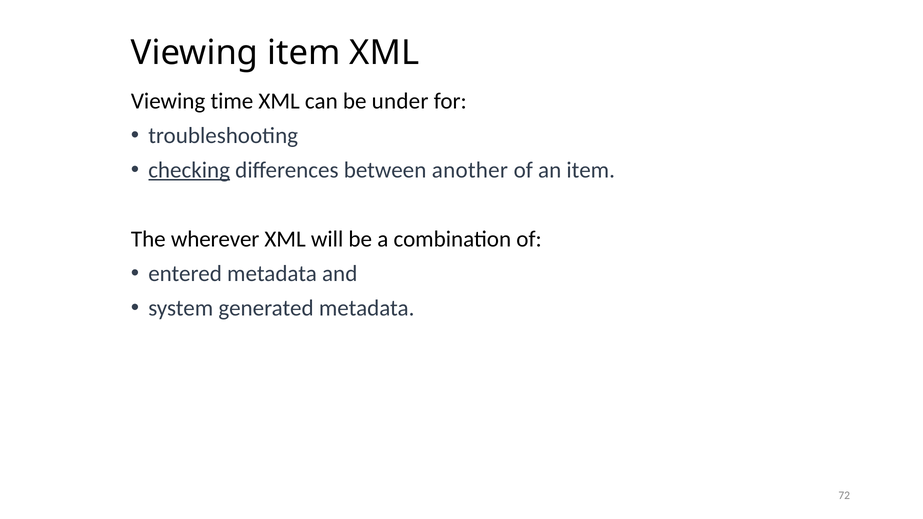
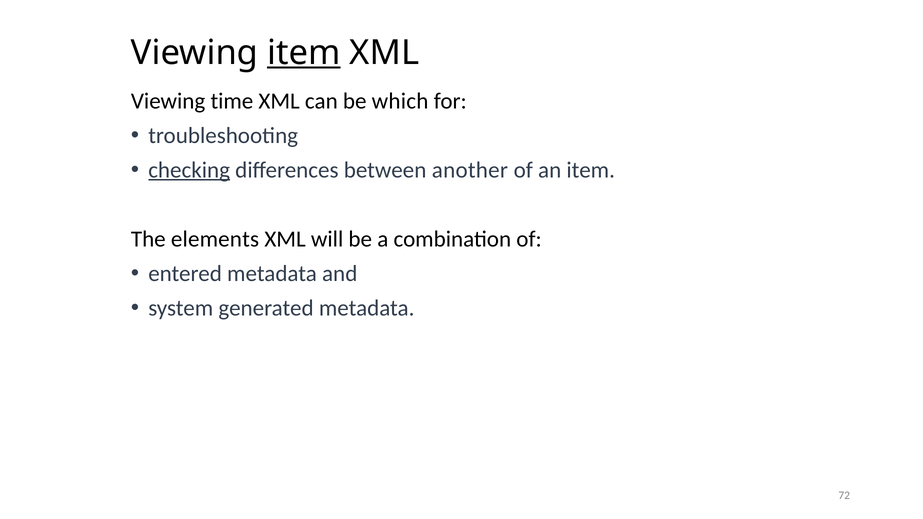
item underline: none -> present (304, 53)
under: under -> which (400, 101)
wherever: wherever -> elements (215, 239)
